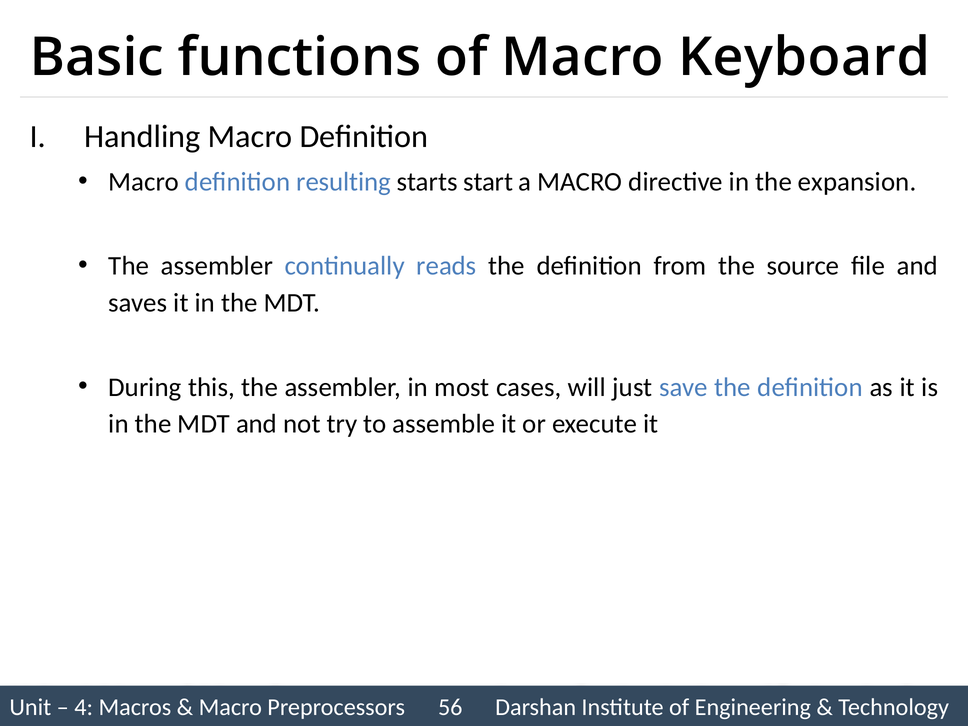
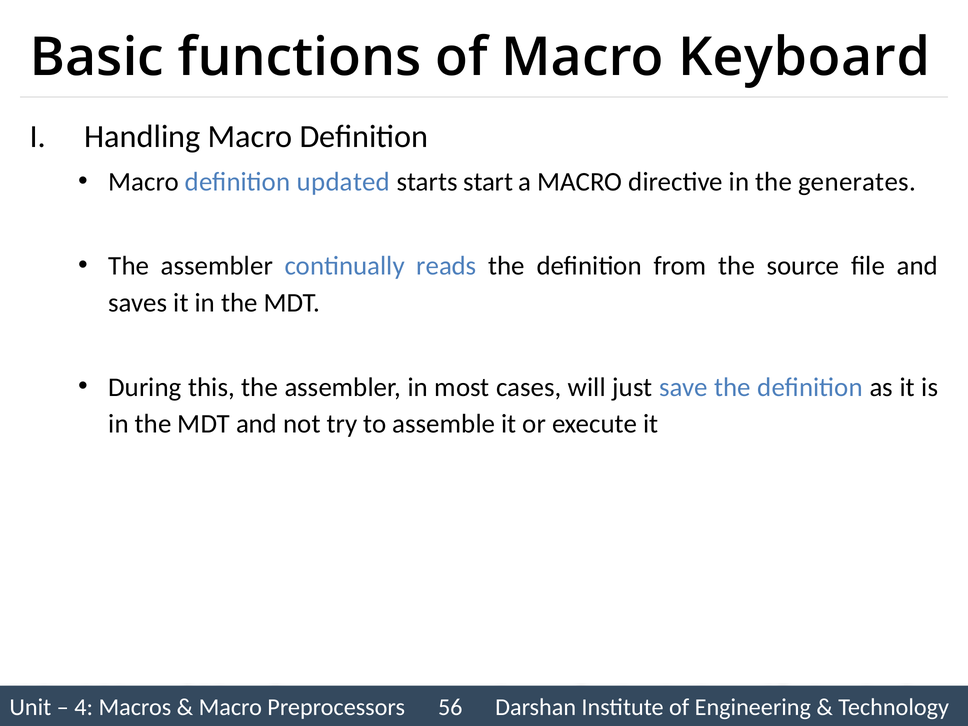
resulting: resulting -> updated (343, 182)
expansion: expansion -> generates (857, 182)
